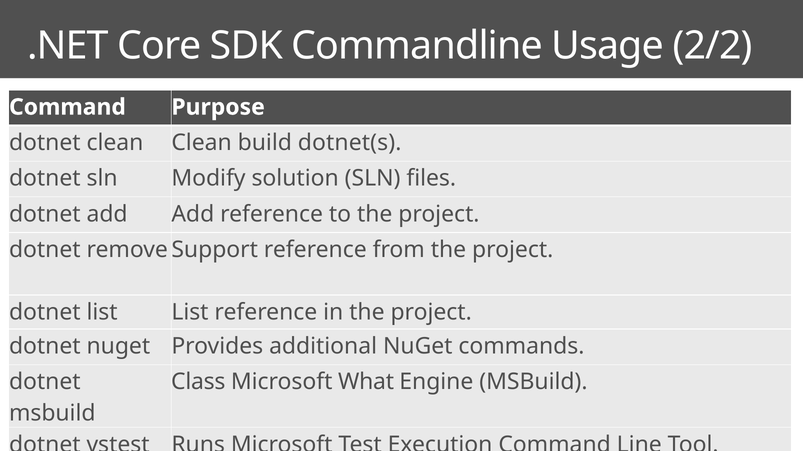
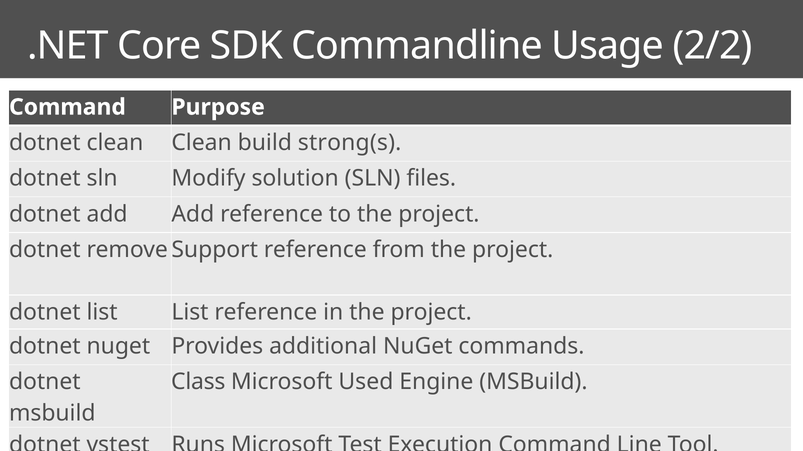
dotnet(s: dotnet(s -> strong(s (350, 143)
What: What -> Used (366, 382)
